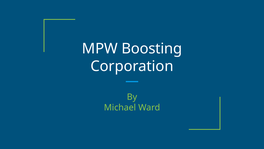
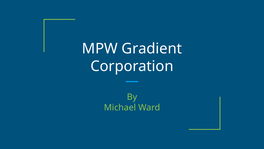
Boosting: Boosting -> Gradient (152, 48)
